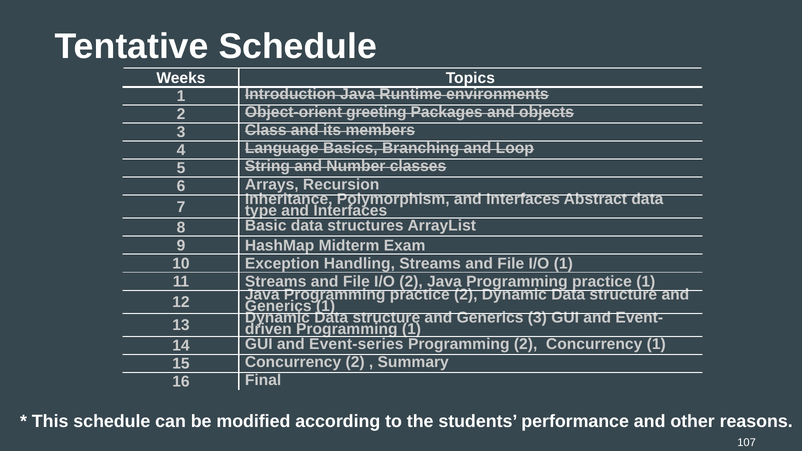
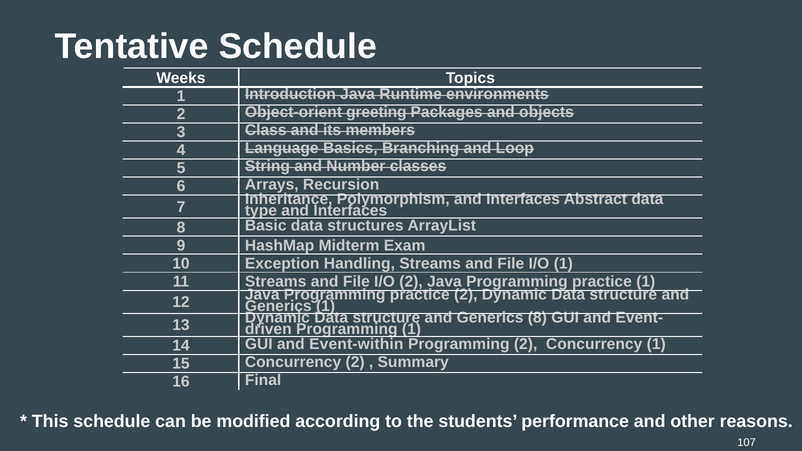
Generics 3: 3 -> 8 (537, 318)
Event-series: Event-series -> Event-within (356, 344)
